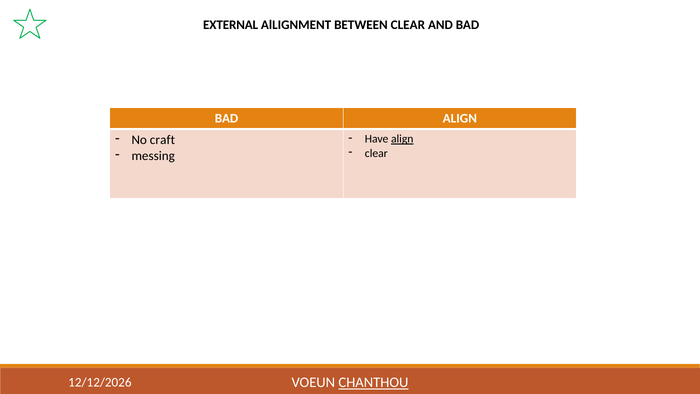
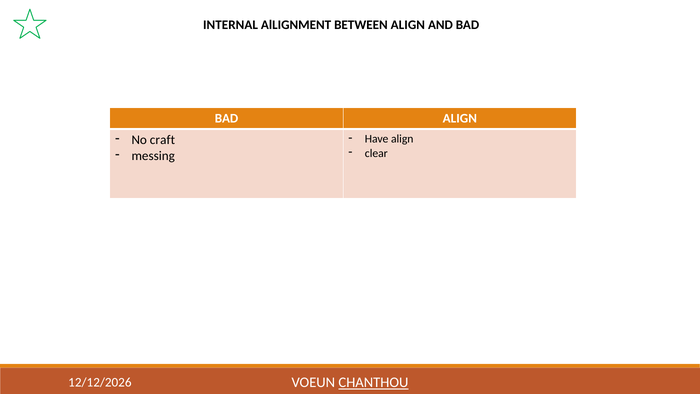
EXTERNAL: EXTERNAL -> INTERNAL (231, 25)
BETWEEN CLEAR: CLEAR -> ALIGN (408, 25)
align underline: present -> none (402, 139)
